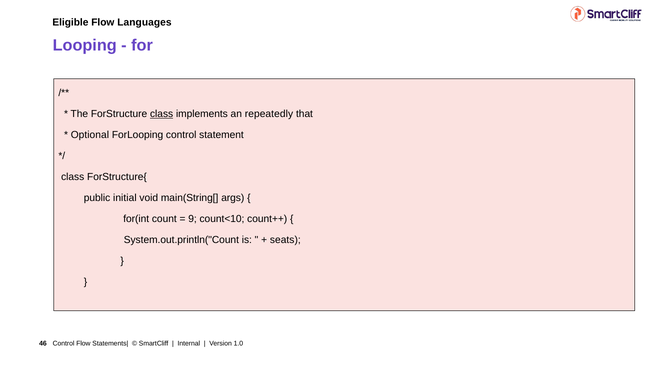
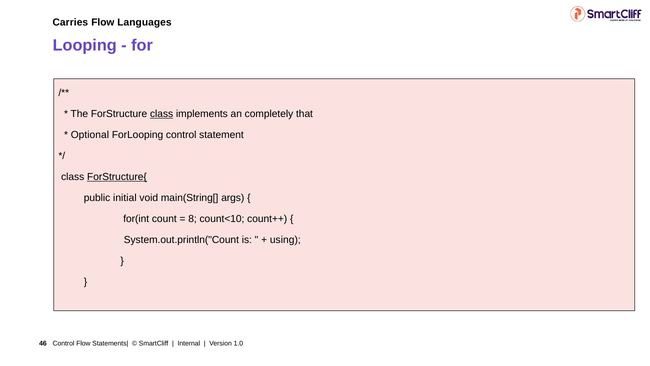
Eligible: Eligible -> Carries (70, 23)
repeatedly: repeatedly -> completely (269, 114)
ForStructure{ underline: none -> present (117, 177)
9: 9 -> 8 (193, 219)
seats: seats -> using (285, 240)
